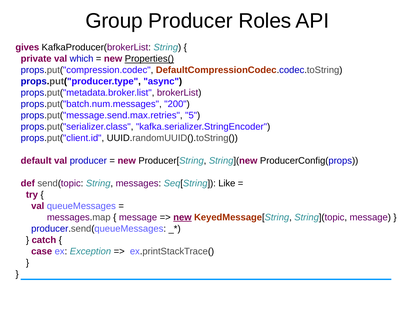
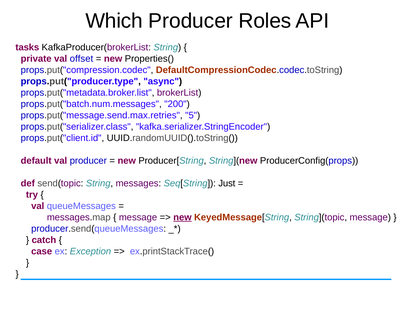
Group: Group -> Which (114, 21)
gives: gives -> tasks (27, 47)
which: which -> offset (81, 59)
Properties( underline: present -> none (149, 59)
Like: Like -> Just (227, 183)
